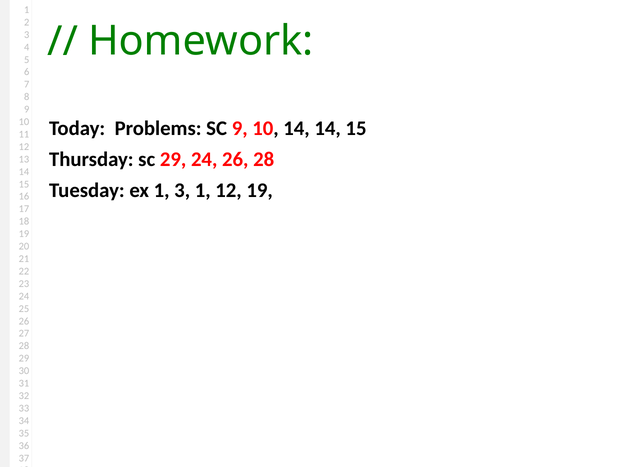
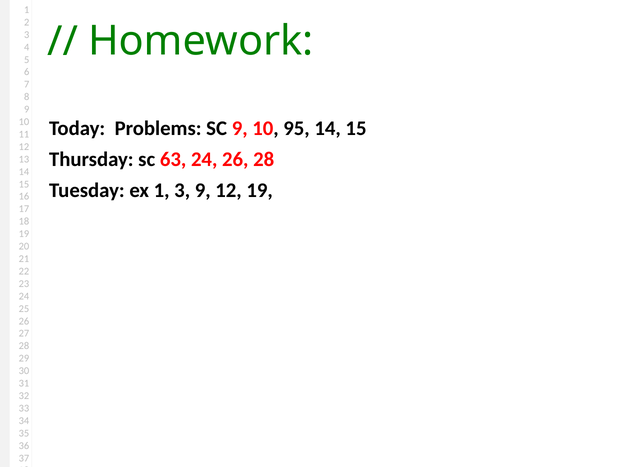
10 14: 14 -> 95 (296, 128)
sc 29: 29 -> 63 (173, 159)
3 1: 1 -> 9 (203, 190)
